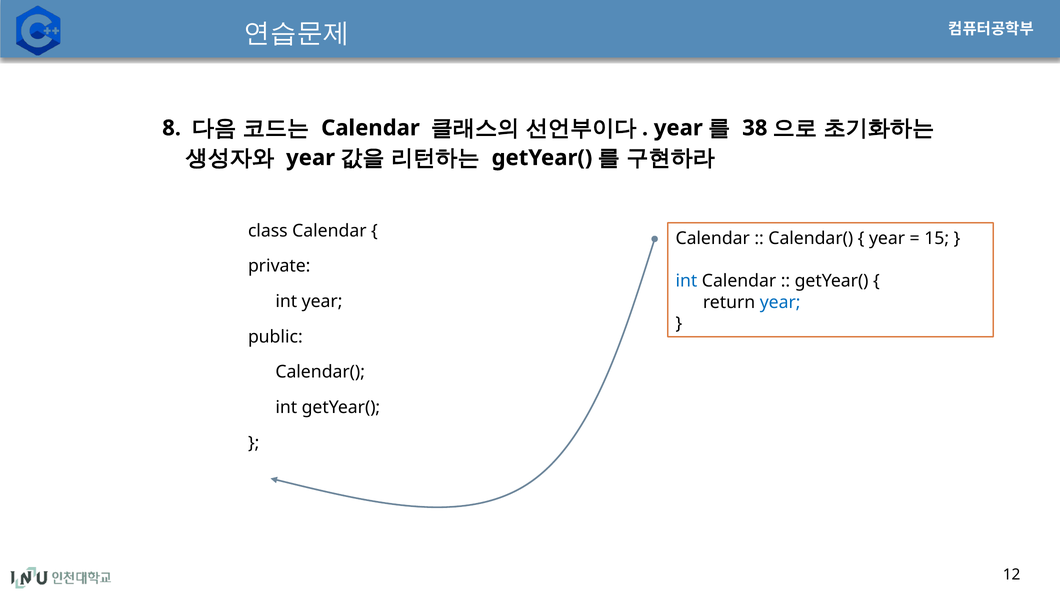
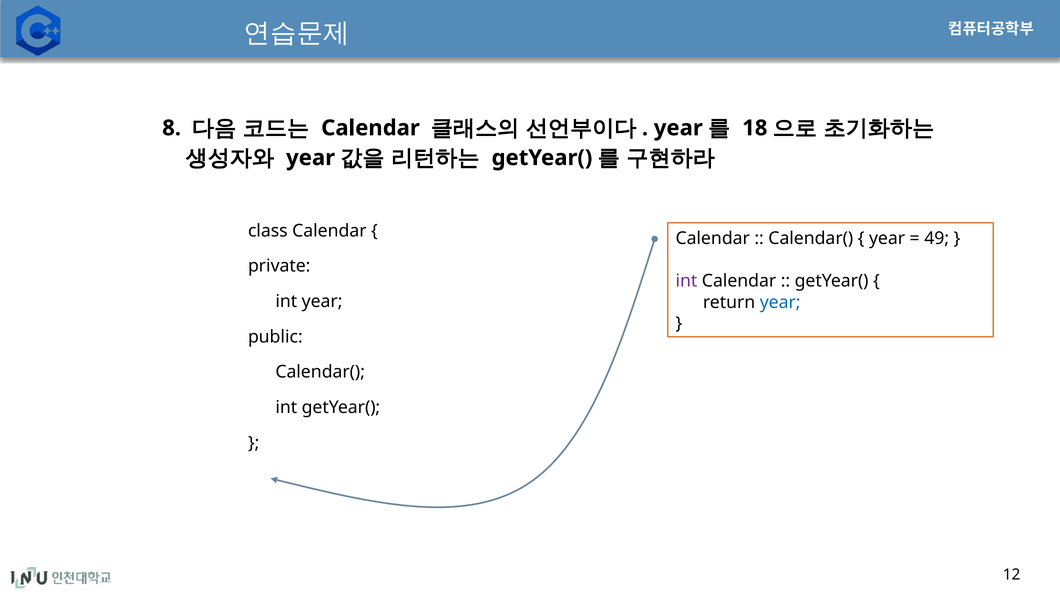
38: 38 -> 18 (755, 128)
15: 15 -> 49 (937, 239)
int colour: blue -> purple (686, 281)
